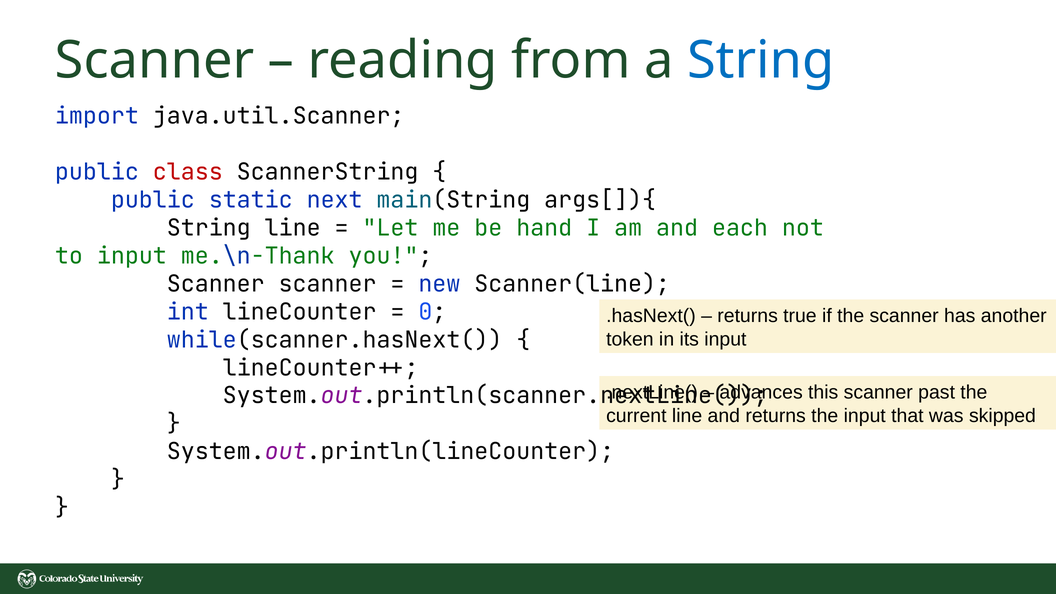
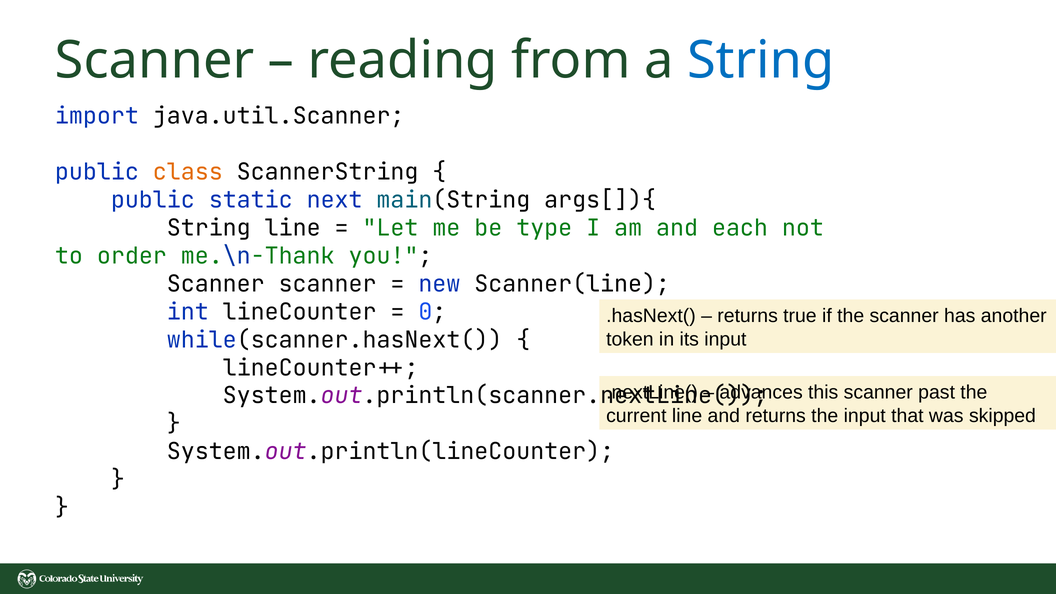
class colour: red -> orange (188, 172)
hand: hand -> type (544, 228)
to input: input -> order (132, 256)
